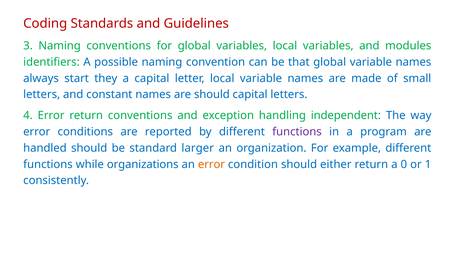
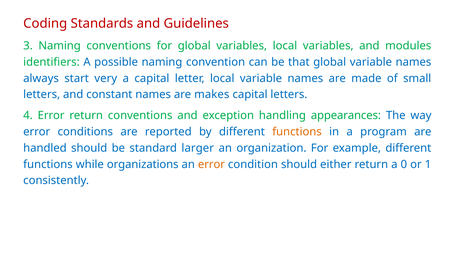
they: they -> very (106, 78)
are should: should -> makes (212, 95)
independent: independent -> appearances (346, 116)
functions colour: purple -> orange (297, 132)
